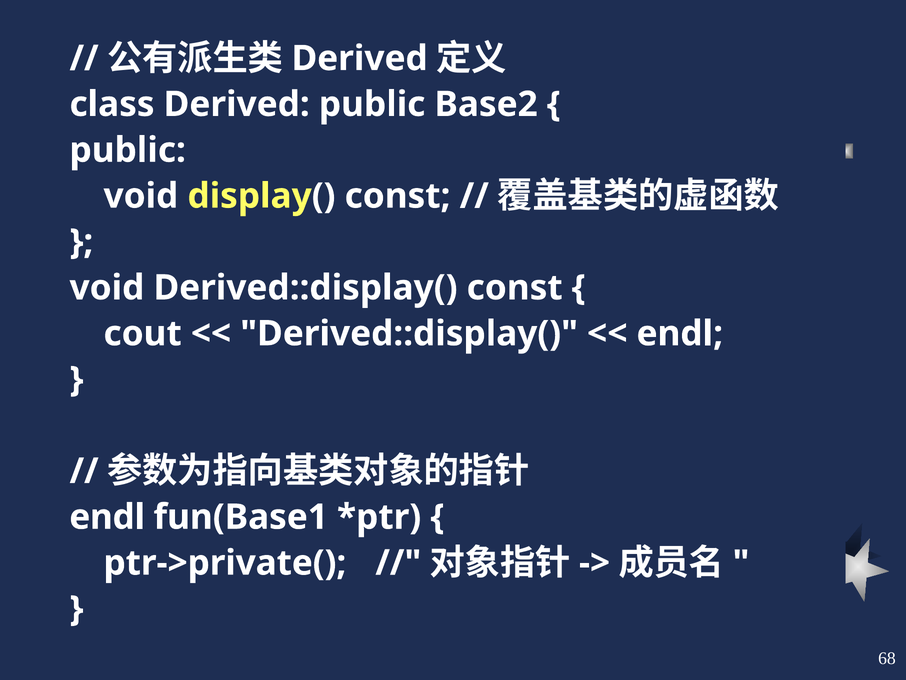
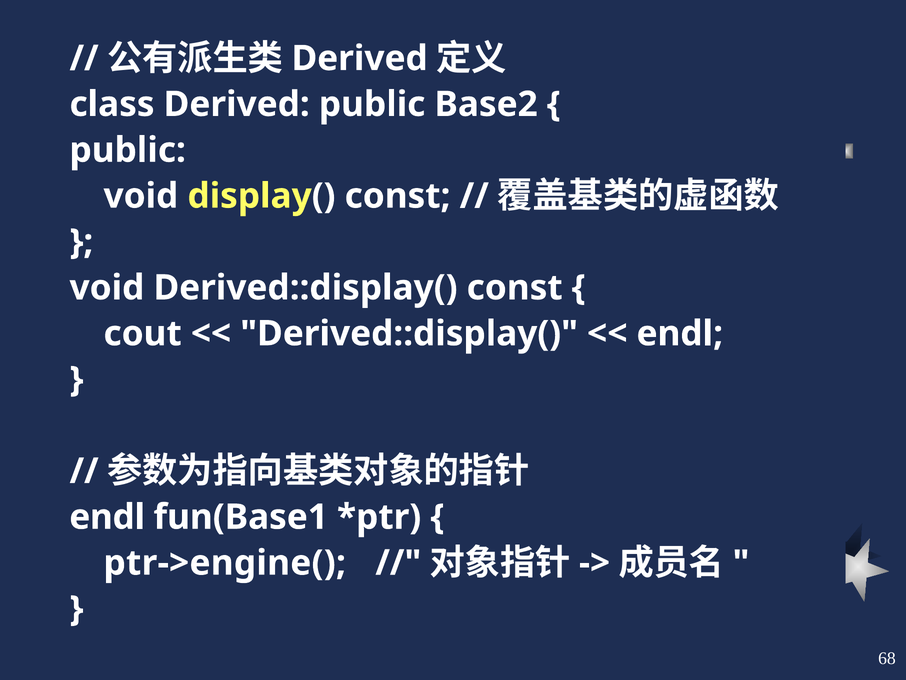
ptr->private(: ptr->private( -> ptr->engine( (225, 563)
